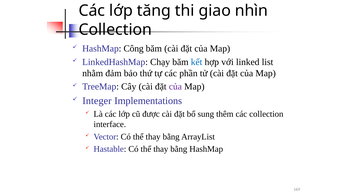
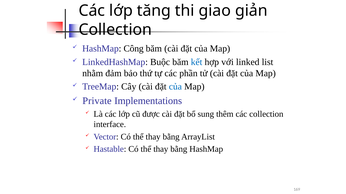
nhìn: nhìn -> giản (251, 11)
Chạy: Chạy -> Buộc (160, 62)
của colour: purple -> blue (175, 87)
Integer: Integer -> Private (97, 101)
